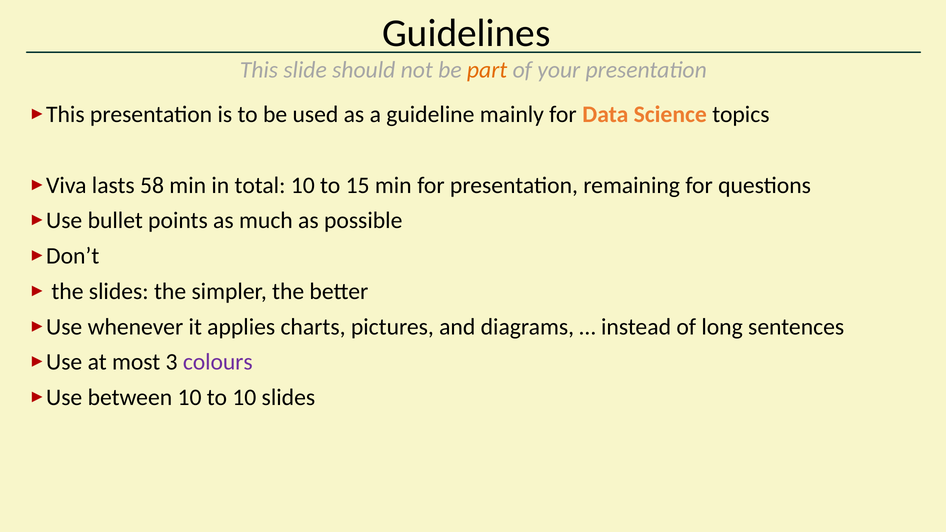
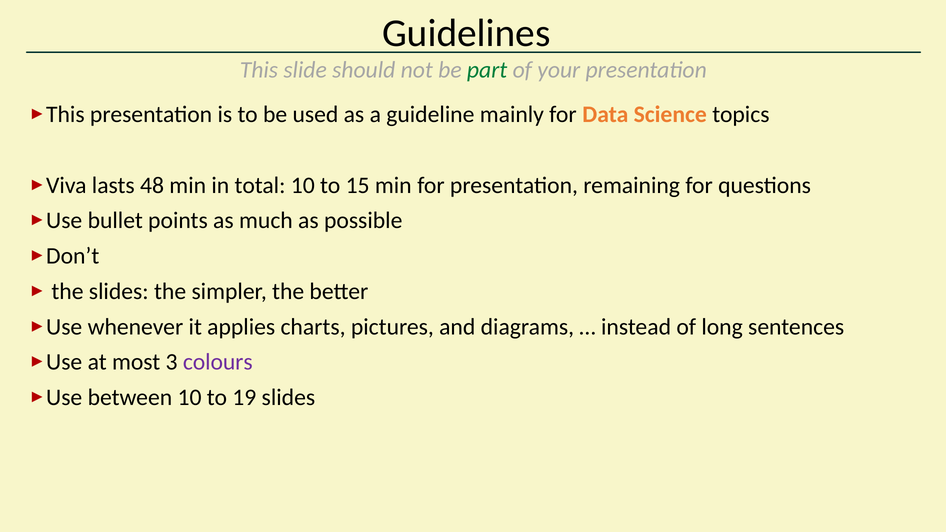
part colour: orange -> green (487, 70)
58: 58 -> 48 (152, 185)
to 10: 10 -> 19 (244, 398)
